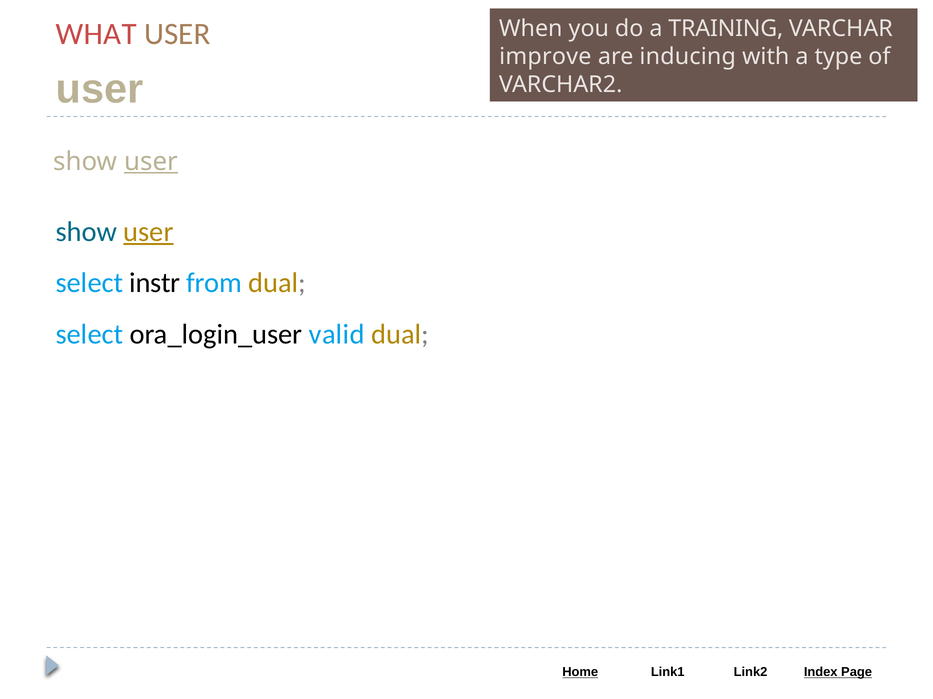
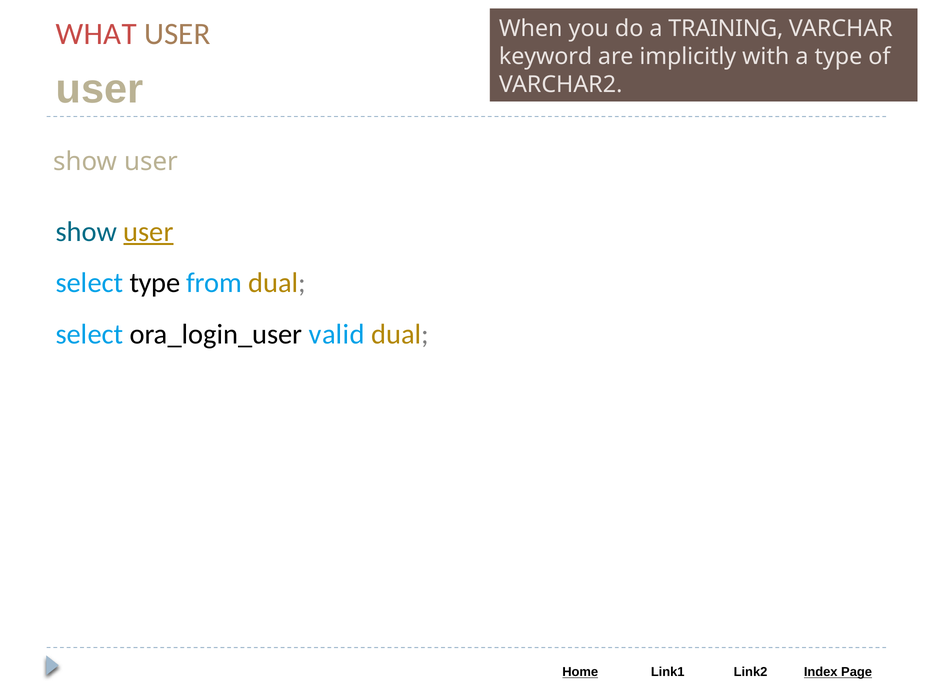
improve: improve -> keyword (546, 57)
inducing: inducing -> implicitly (688, 57)
user underline: present -> none (151, 162)
select instr: instr -> type (155, 283)
